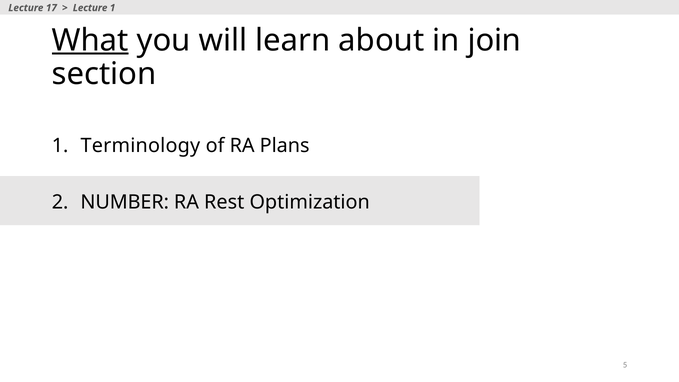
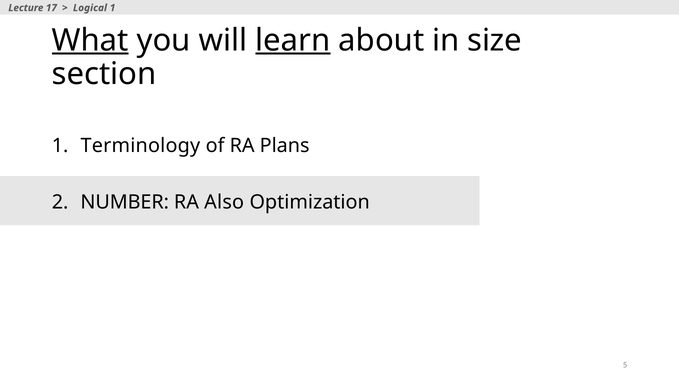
Lecture: Lecture -> Logical (90, 8)
learn underline: none -> present (293, 40)
join: join -> size (495, 40)
Rest: Rest -> Also (224, 202)
